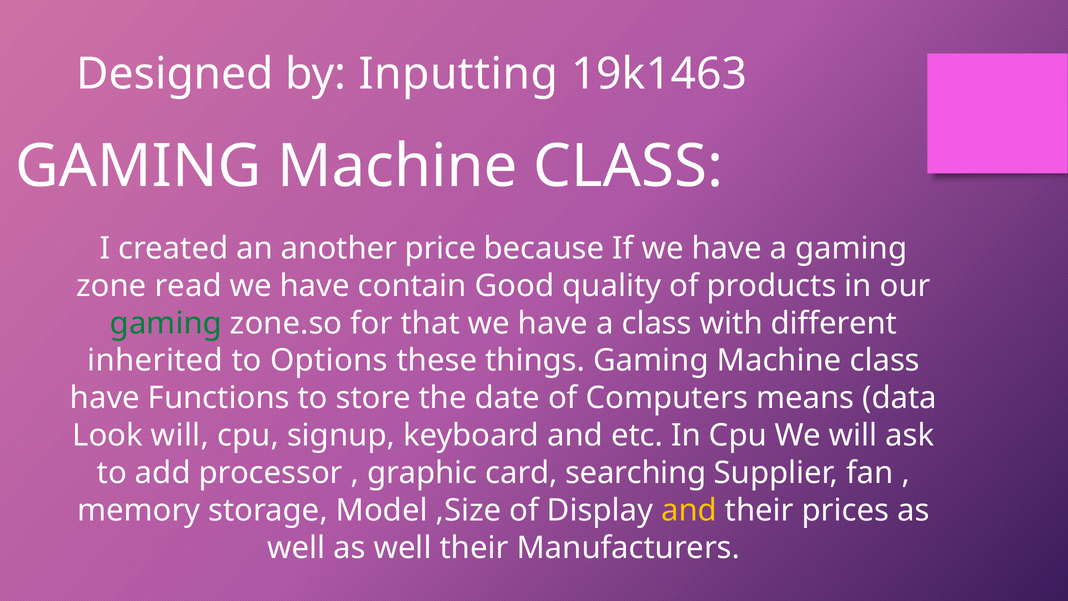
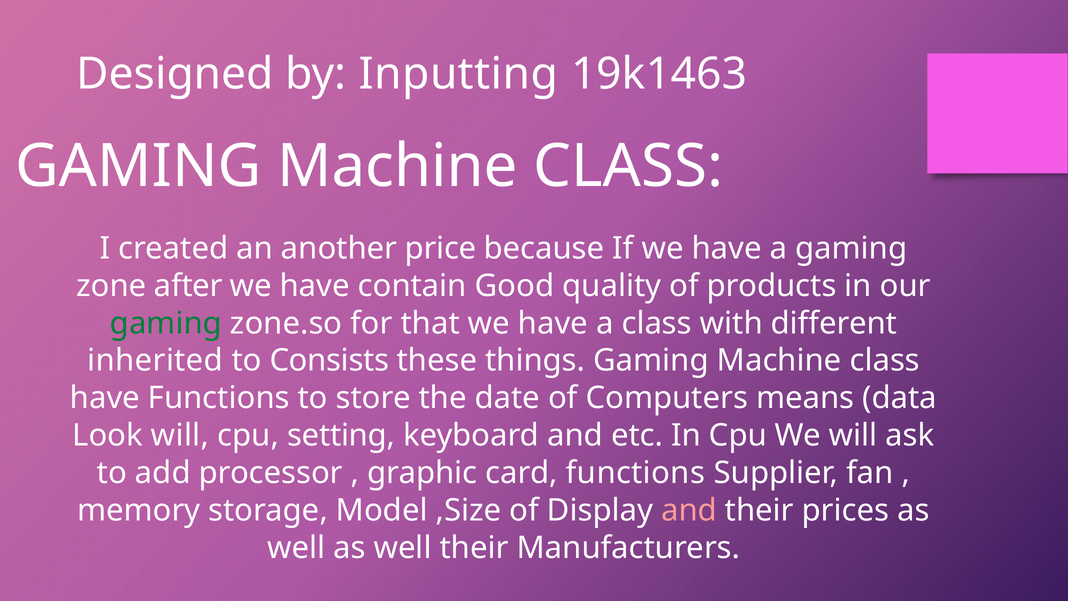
read: read -> after (188, 286)
Options: Options -> Consists (329, 361)
signup: signup -> setting (341, 435)
card searching: searching -> functions (635, 473)
and colour: yellow -> pink (689, 510)
